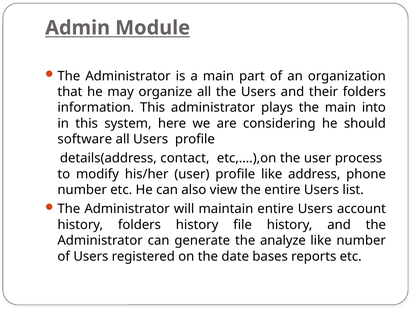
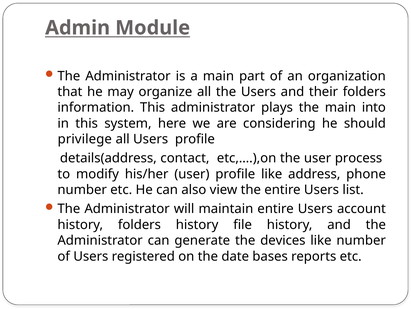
software: software -> privilege (85, 139)
analyze: analyze -> devices (283, 240)
